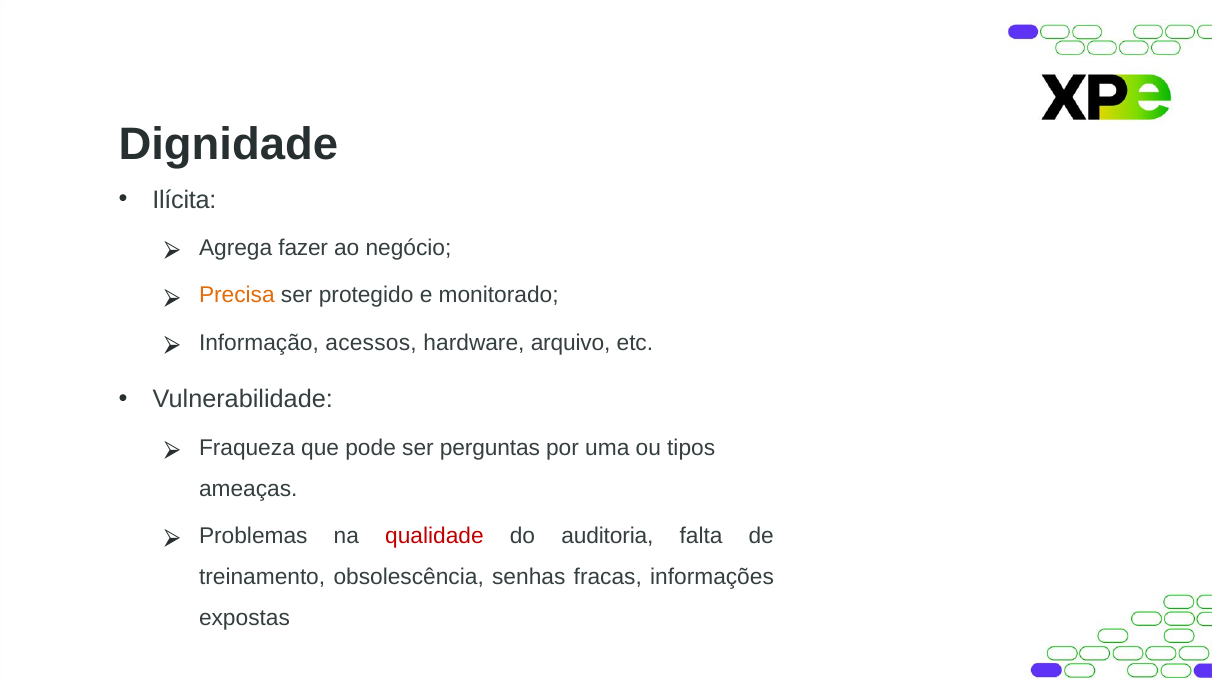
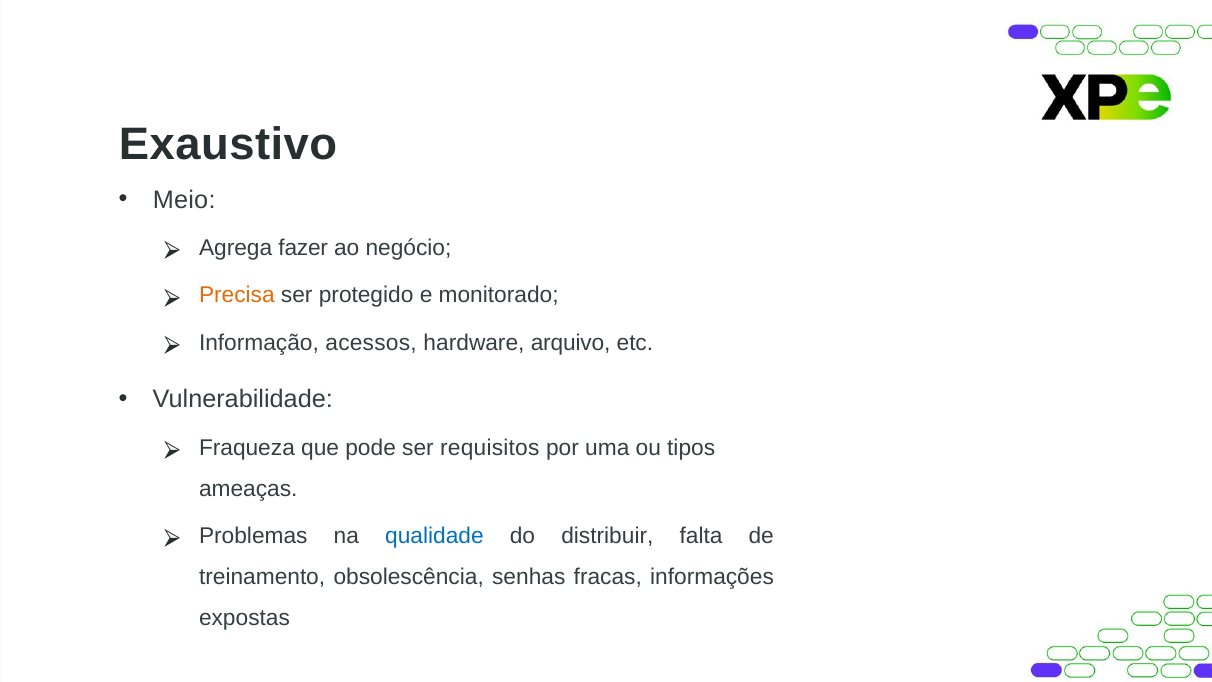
Dignidade: Dignidade -> Exaustivo (228, 144)
Ilícita: Ilícita -> Meio (184, 200)
perguntas: perguntas -> requisitos (490, 448)
qualidade colour: red -> blue (434, 536)
auditoria: auditoria -> distribuir (607, 536)
